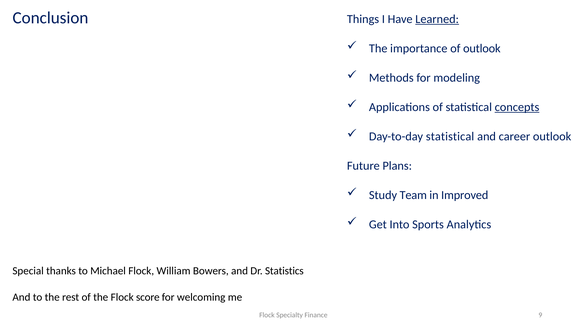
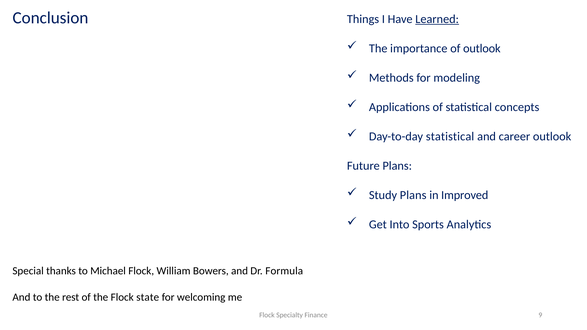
concepts underline: present -> none (517, 107)
Study Team: Team -> Plans (413, 195)
Statistics: Statistics -> Formula (284, 271)
score: score -> state (148, 298)
